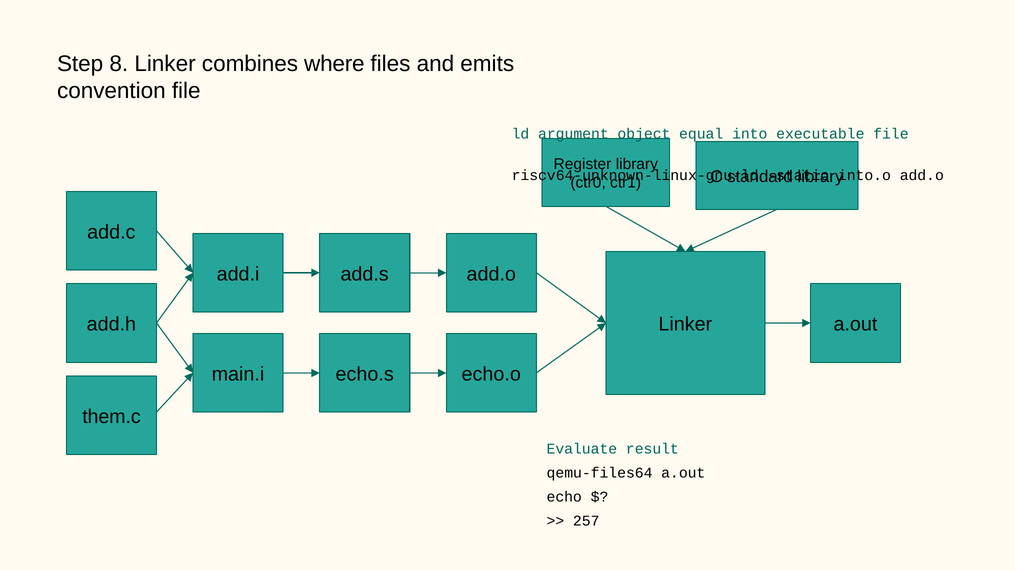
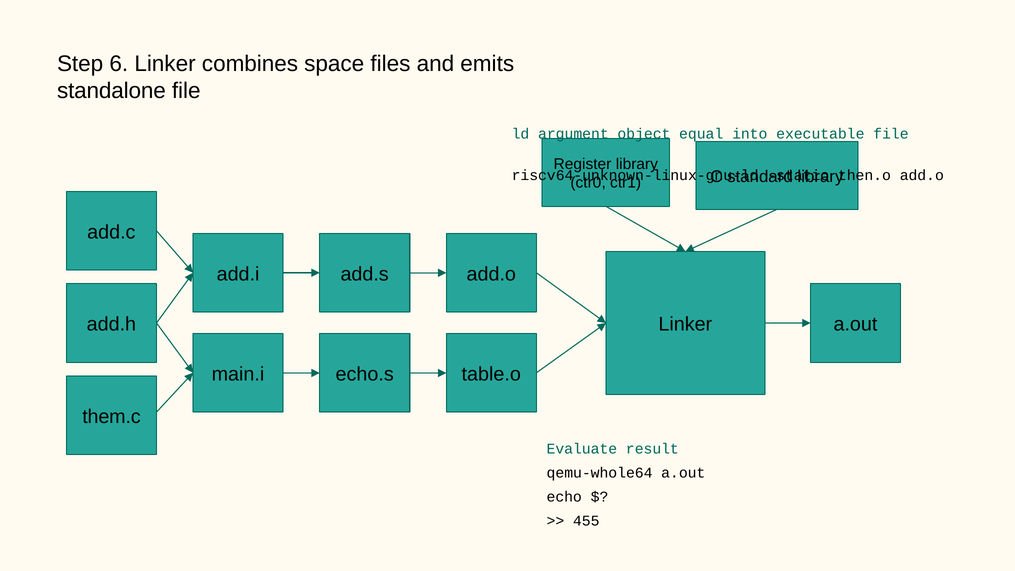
8: 8 -> 6 (119, 64)
where: where -> space (334, 64)
convention: convention -> standalone (111, 91)
into.o: into.o -> then.o (864, 175)
echo.o: echo.o -> table.o (491, 374)
qemu-files64: qemu-files64 -> qemu-whole64 (600, 473)
257: 257 -> 455 (586, 521)
